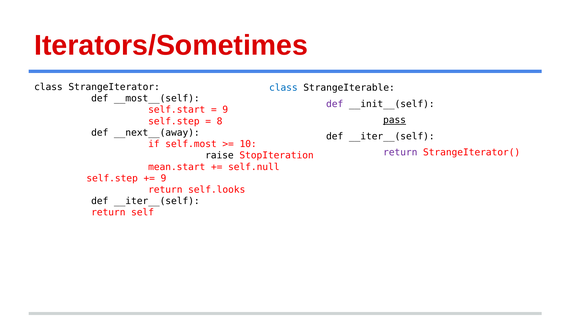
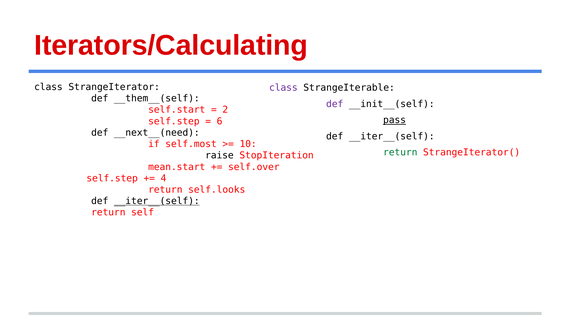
Iterators/Sometimes: Iterators/Sometimes -> Iterators/Calculating (171, 45)
class colour: blue -> purple (283, 88)
__most__(self: __most__(self -> __them__(self (157, 98)
9: 9 -> 2 (225, 110)
8: 8 -> 6 (220, 121)
__next__(away: __next__(away -> __next__(need (157, 132)
return colour: purple -> green (400, 152)
self.null: self.null -> self.over (254, 167)
9: 9 -> 4 (163, 178)
__iter__(self underline: none -> present (157, 201)
